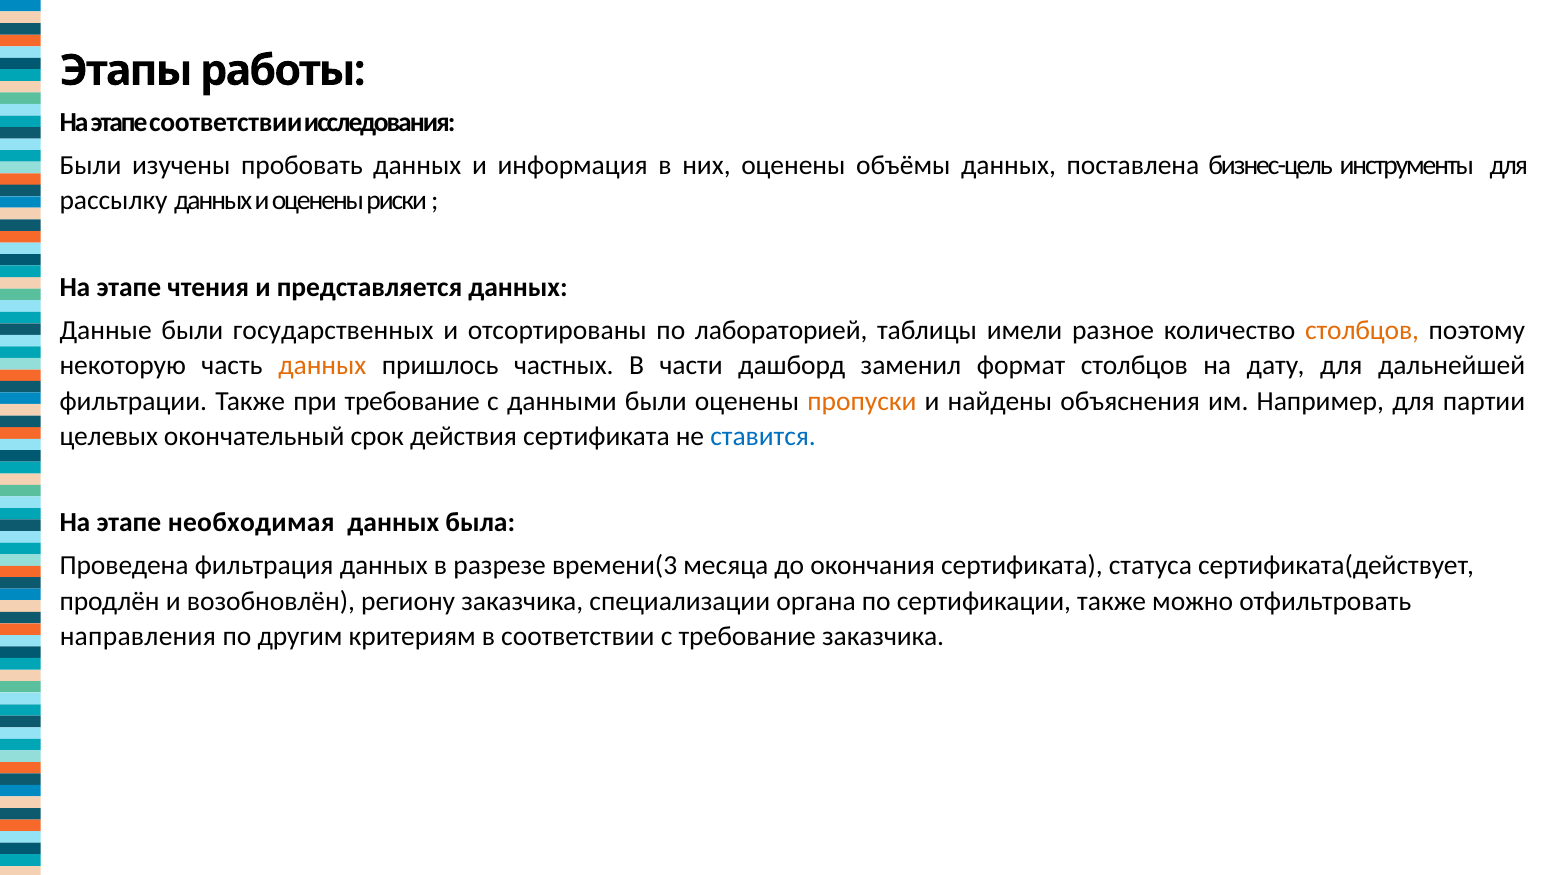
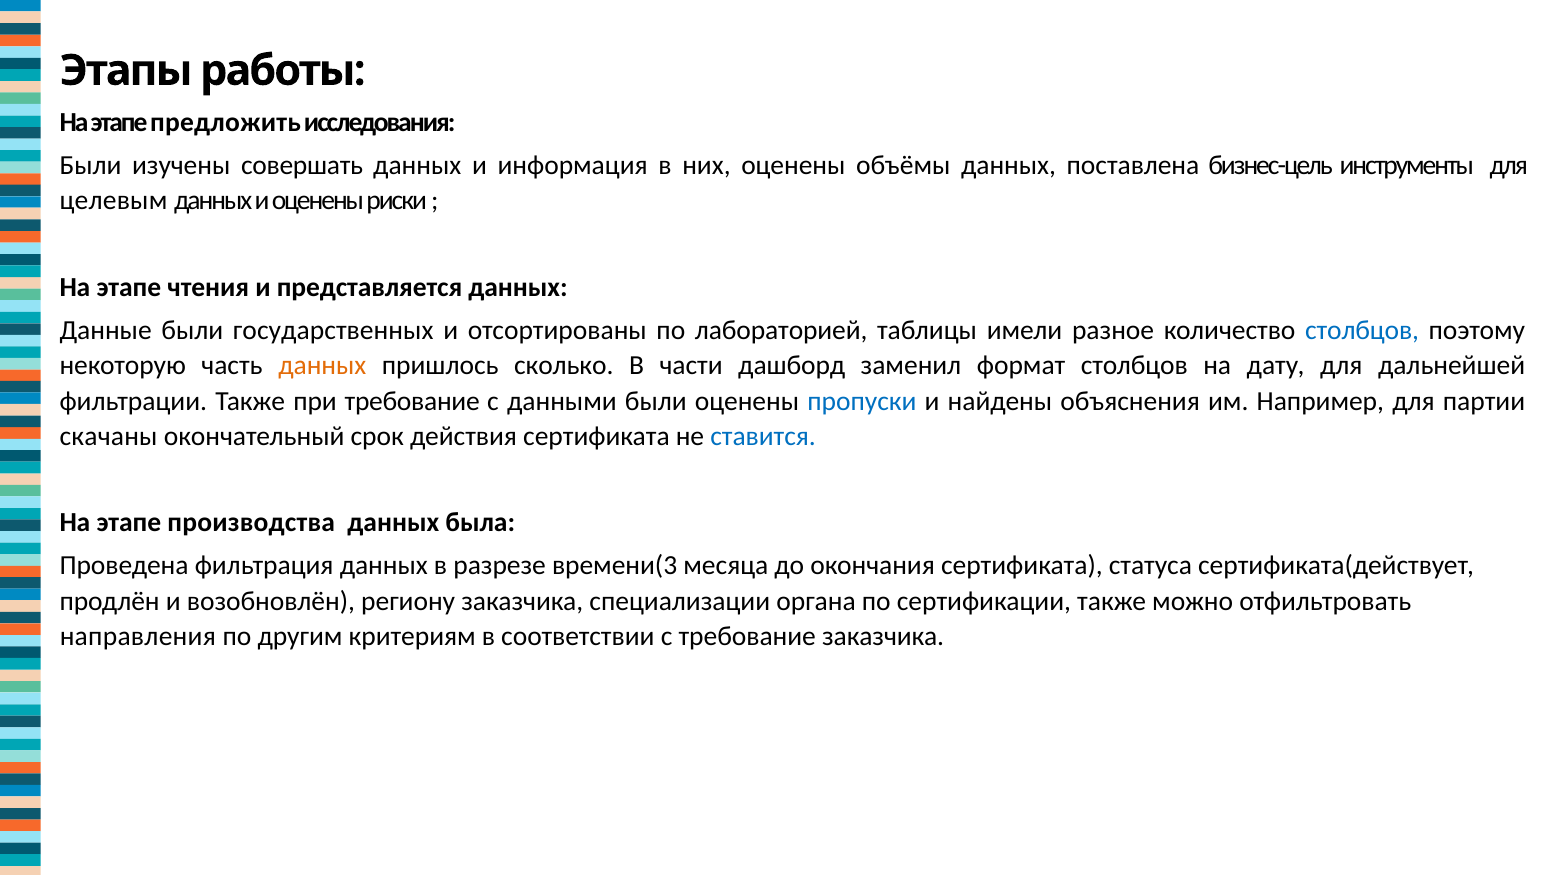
этапе соответствии: соответствии -> предложить (226, 122)
пробовать: пробовать -> совершать (302, 165)
рассылку: рассылку -> целевым (113, 201)
столбцов colour: orange -> blue (1362, 330)
частных: частных -> сколько (564, 366)
пропуски colour: orange -> blue (862, 401)
целевых: целевых -> скачаны (109, 436)
необходимая: необходимая -> производства (251, 523)
